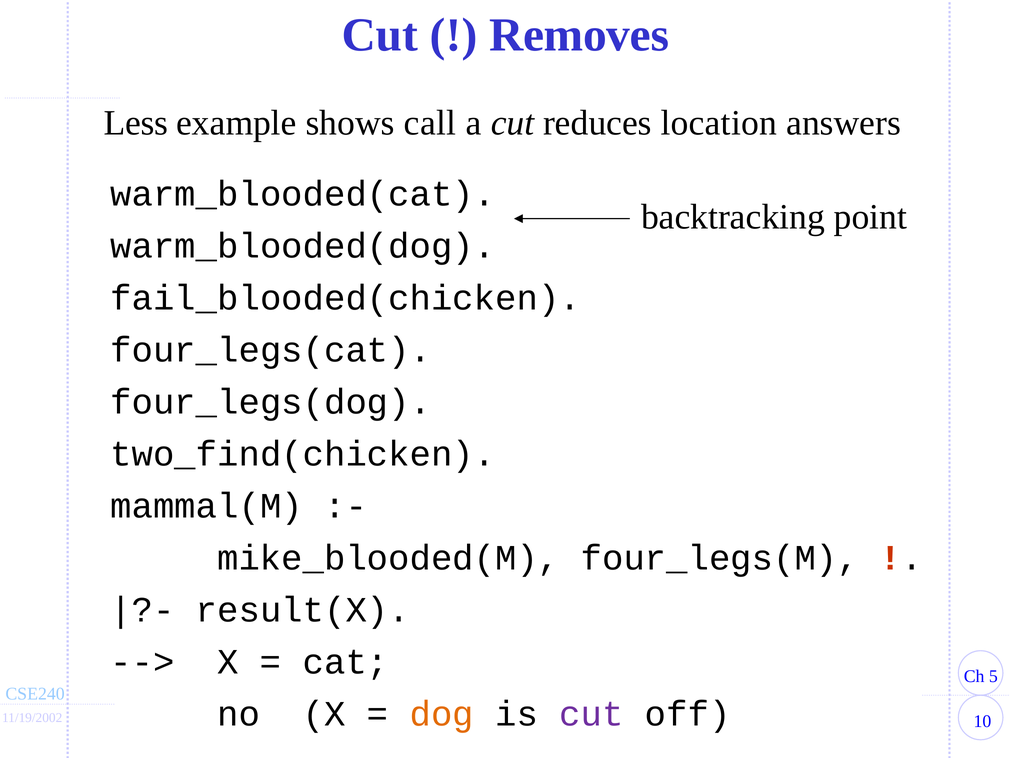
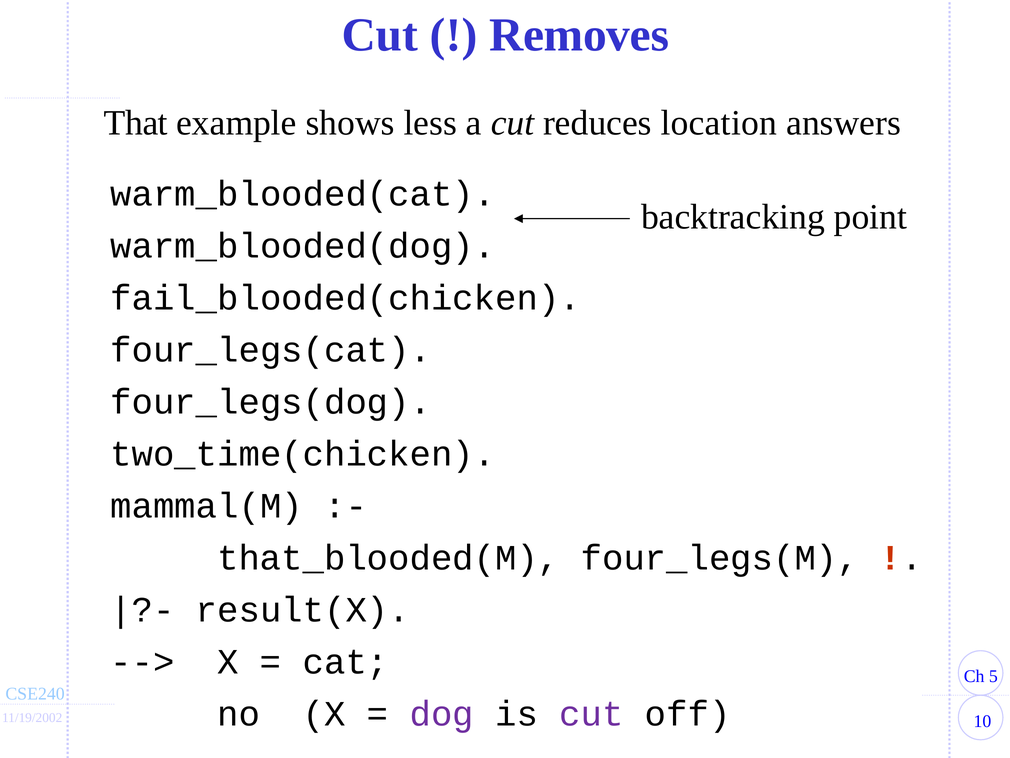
Less: Less -> That (136, 123)
call: call -> less (430, 123)
two_find(chicken: two_find(chicken -> two_time(chicken (303, 454)
mike_blooded(M: mike_blooded(M -> that_blooded(M (388, 558)
dog colour: orange -> purple (442, 714)
